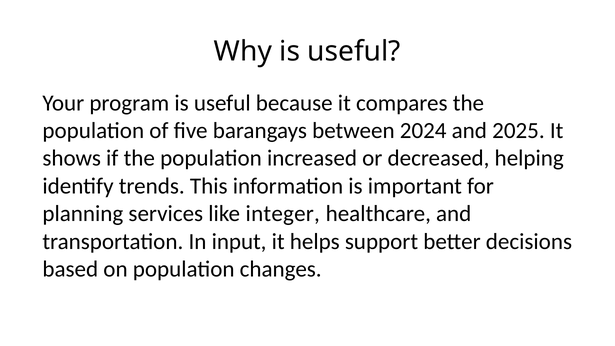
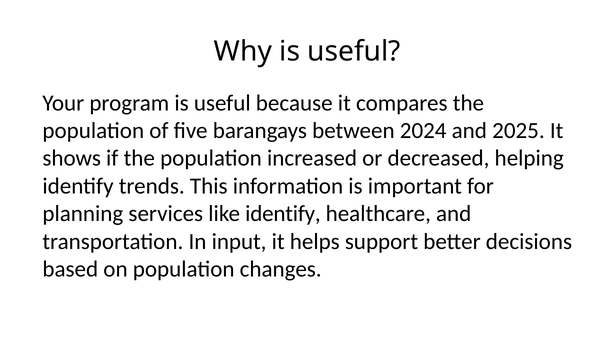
like integer: integer -> identify (283, 214)
